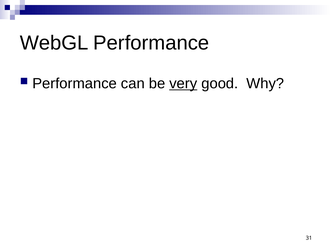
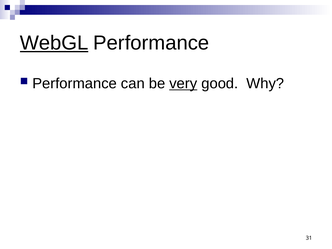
WebGL underline: none -> present (54, 43)
